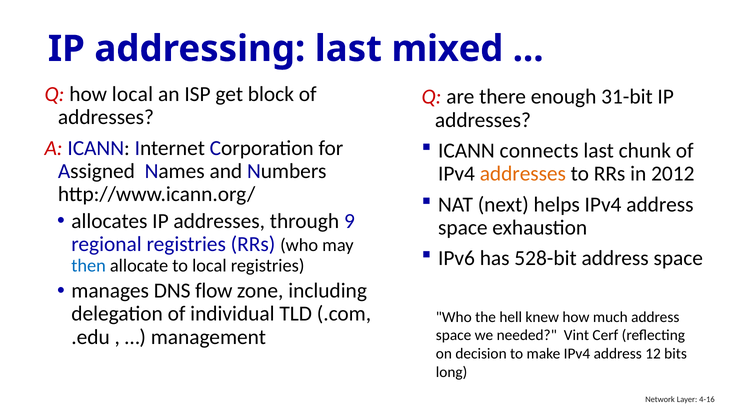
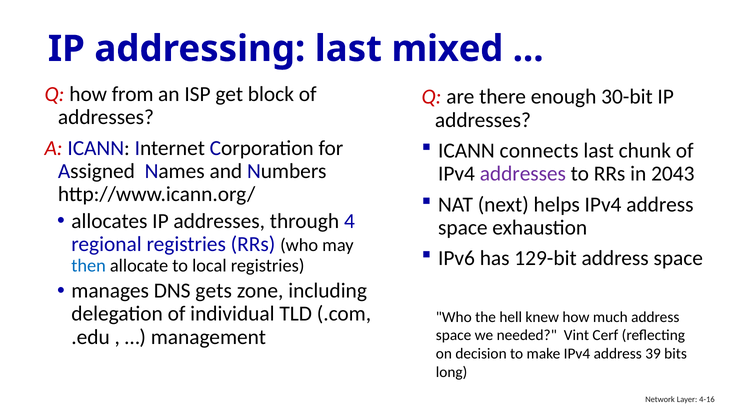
how local: local -> from (133, 94)
31-bit: 31-bit -> 30-bit (627, 97)
addresses colour: orange -> purple (523, 174)
2012: 2012 -> 2043 (673, 174)
9: 9 -> 4 (350, 221)
528-bit: 528-bit -> 129-bit (546, 258)
flow: flow -> gets (214, 291)
12: 12 -> 39 (653, 354)
